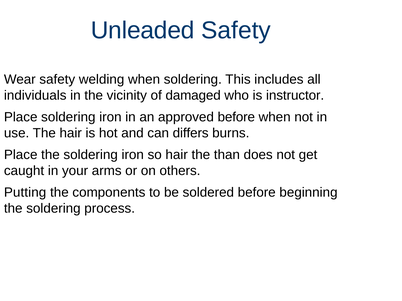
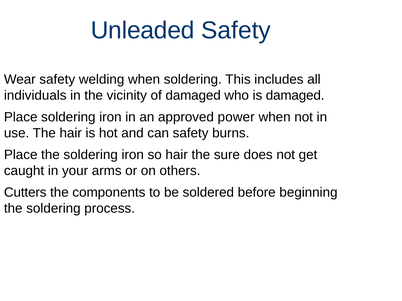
is instructor: instructor -> damaged (295, 96)
approved before: before -> power (236, 117)
can differs: differs -> safety (191, 133)
than: than -> sure (227, 155)
Putting: Putting -> Cutters (25, 193)
